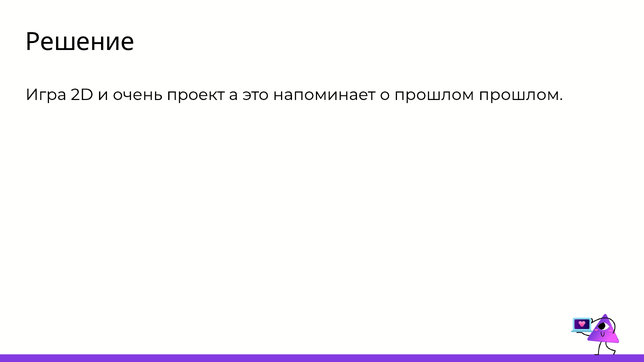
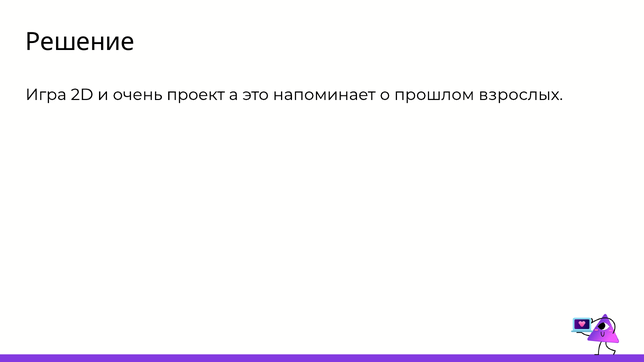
прошлом прошлом: прошлом -> взрослых (521, 95)
